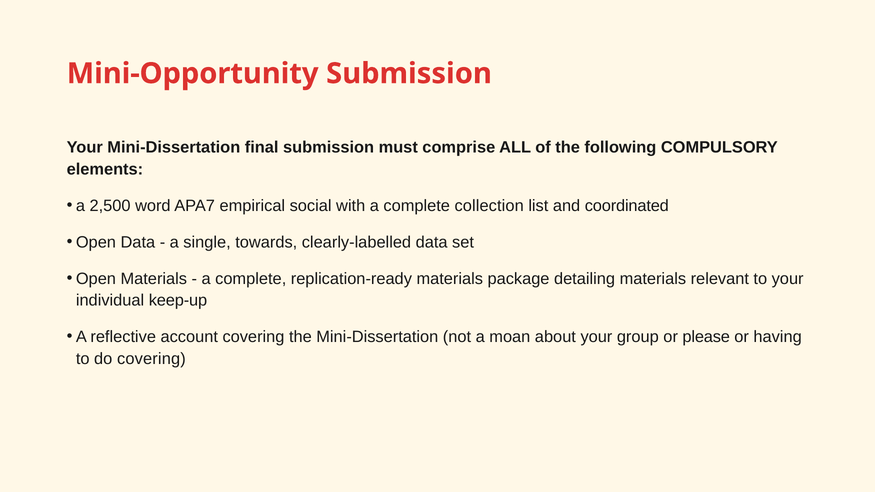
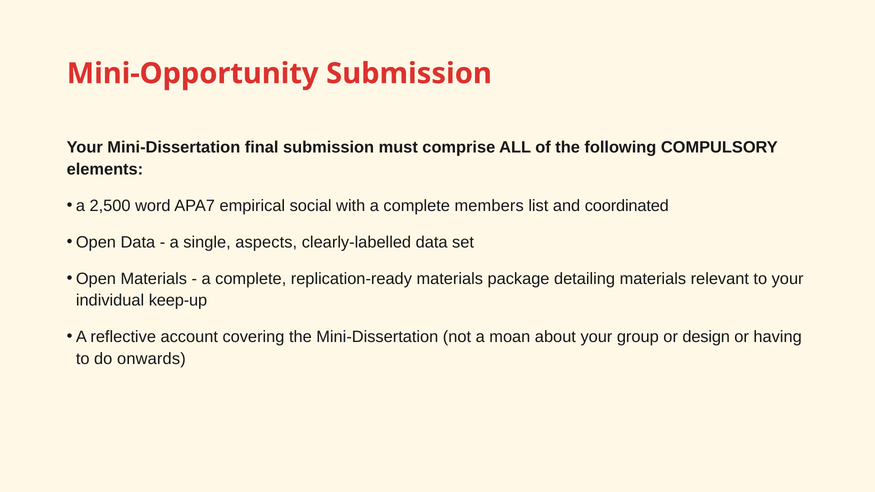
collection: collection -> members (489, 206)
towards: towards -> aspects (266, 242)
please: please -> design (706, 337)
do covering: covering -> onwards (151, 359)
